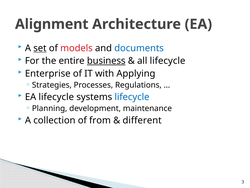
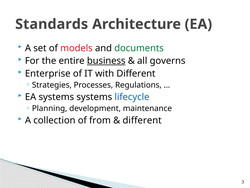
Alignment: Alignment -> Standards (52, 24)
set underline: present -> none (40, 48)
documents colour: blue -> green (139, 48)
all lifecycle: lifecycle -> governs (168, 61)
with Applying: Applying -> Different (136, 73)
EA lifecycle: lifecycle -> systems (56, 97)
